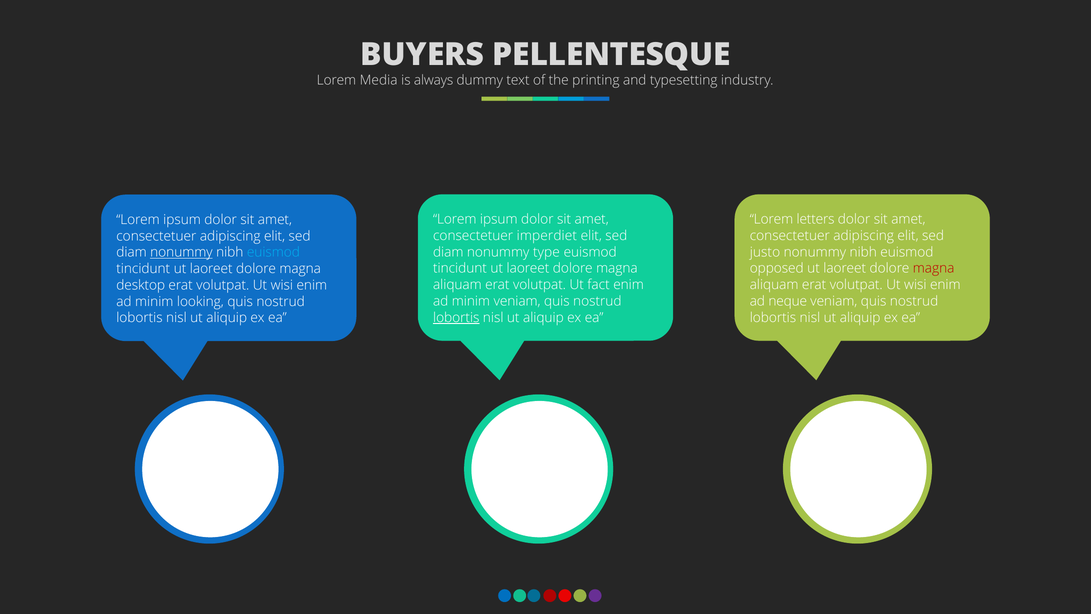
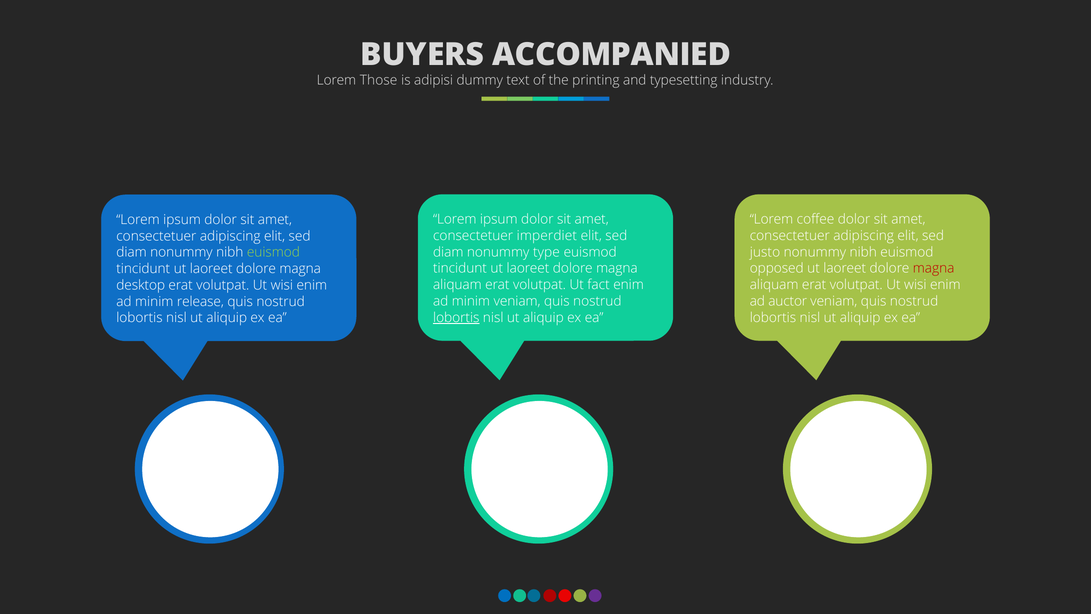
PELLENTESQUE: PELLENTESQUE -> ACCOMPANIED (612, 55)
Media: Media -> Those (379, 80)
always: always -> adipisi (434, 80)
letters: letters -> coffee (815, 219)
nonummy underline: present -> none (181, 252)
euismod colour: light blue -> light green (273, 252)
neque: neque -> auctor (788, 301)
looking: looking -> release (200, 301)
